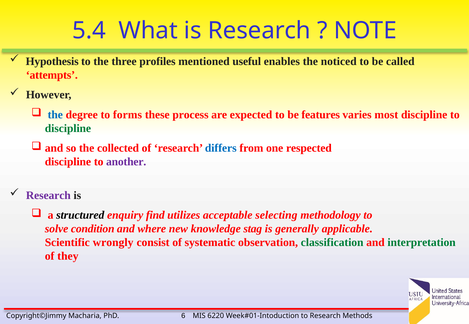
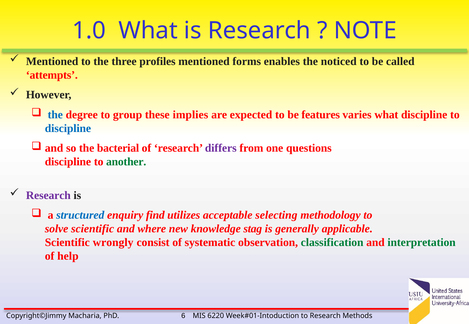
5.4: 5.4 -> 1.0 (89, 31)
Hypothesis: Hypothesis -> Mentioned (52, 62)
useful: useful -> forms (247, 62)
forms: forms -> group (128, 115)
process: process -> implies (190, 115)
varies most: most -> what (386, 115)
discipline colour: green -> blue (68, 129)
collected: collected -> bacterial (118, 149)
differs colour: blue -> purple (221, 149)
respected: respected -> questions (309, 149)
another colour: purple -> green (126, 162)
structured colour: black -> blue (80, 216)
solve condition: condition -> scientific (93, 229)
they: they -> help (68, 257)
